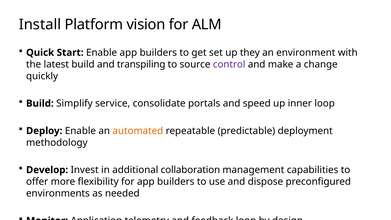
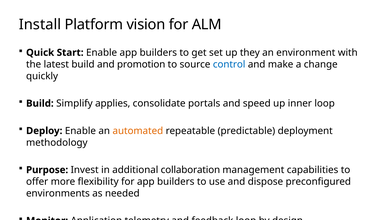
transpiling: transpiling -> promotion (141, 64)
control colour: purple -> blue (229, 64)
service: service -> applies (113, 103)
Develop: Develop -> Purpose (47, 170)
